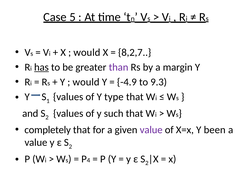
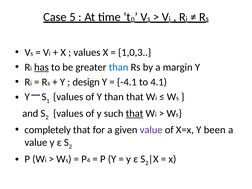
would: would -> values (87, 52)
8,2,7: 8,2,7 -> 1,0,3 (135, 52)
than colour: purple -> blue (119, 67)
would: would -> design (86, 82)
-4.9: -4.9 -> -4.1 (127, 82)
9.3: 9.3 -> 4.1 (159, 82)
Y type: type -> than (114, 97)
that underline: none -> present (135, 113)
